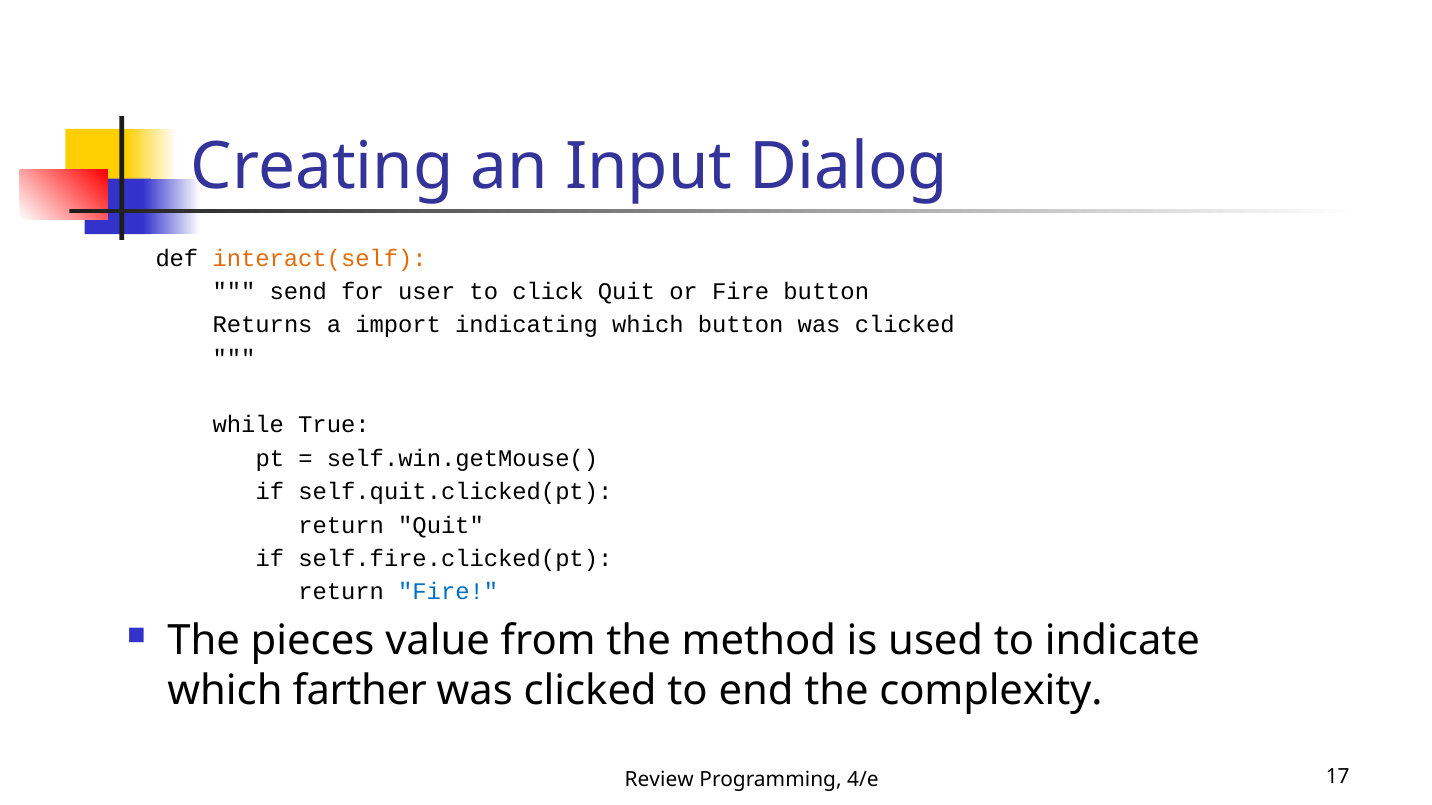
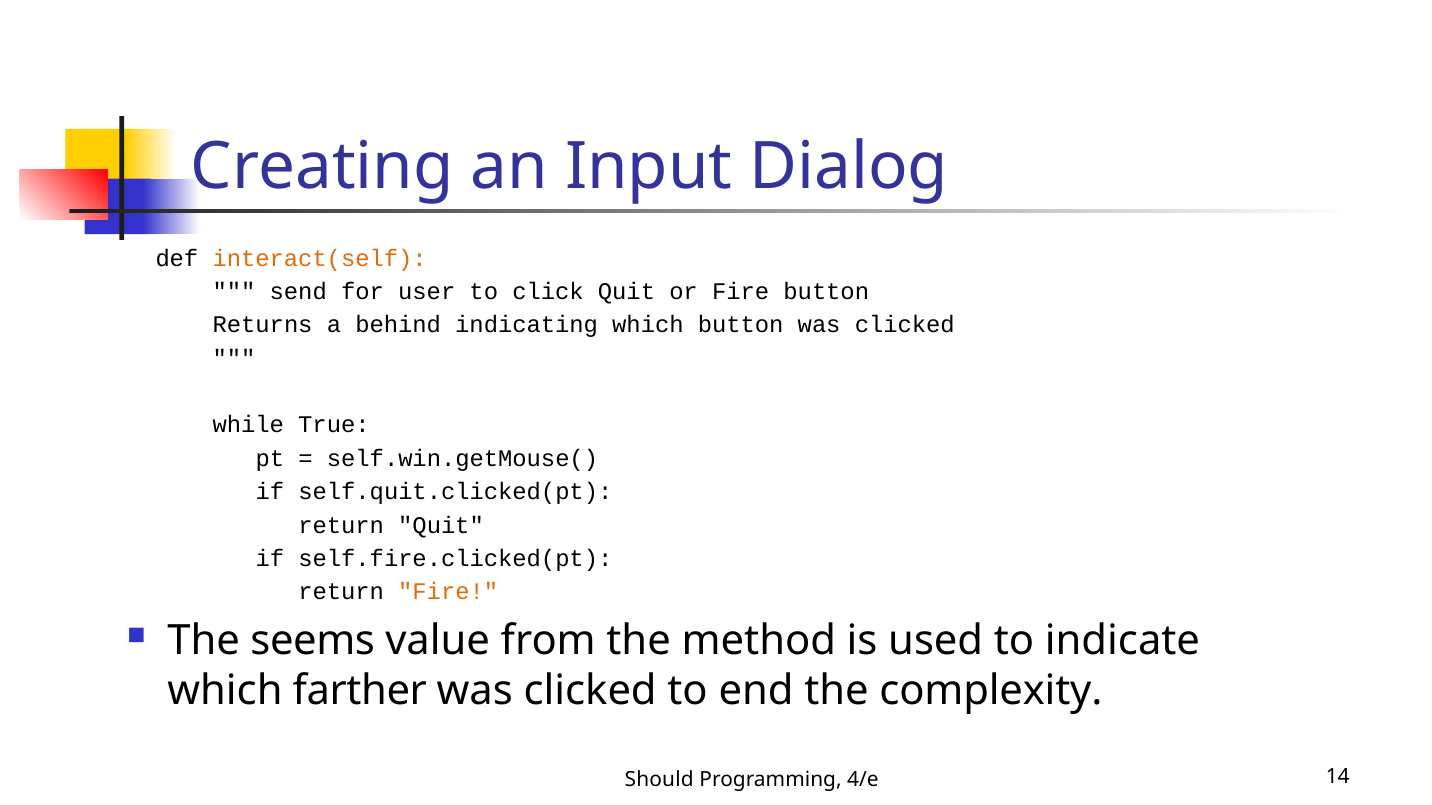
import: import -> behind (398, 325)
Fire colour: blue -> orange (448, 592)
pieces: pieces -> seems (313, 641)
Review: Review -> Should (659, 780)
17: 17 -> 14 (1338, 777)
